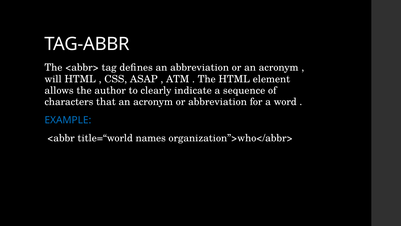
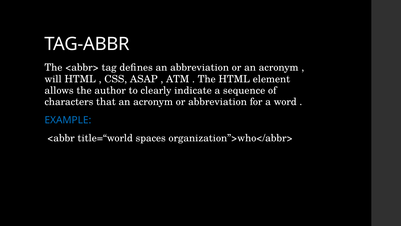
names: names -> spaces (151, 138)
